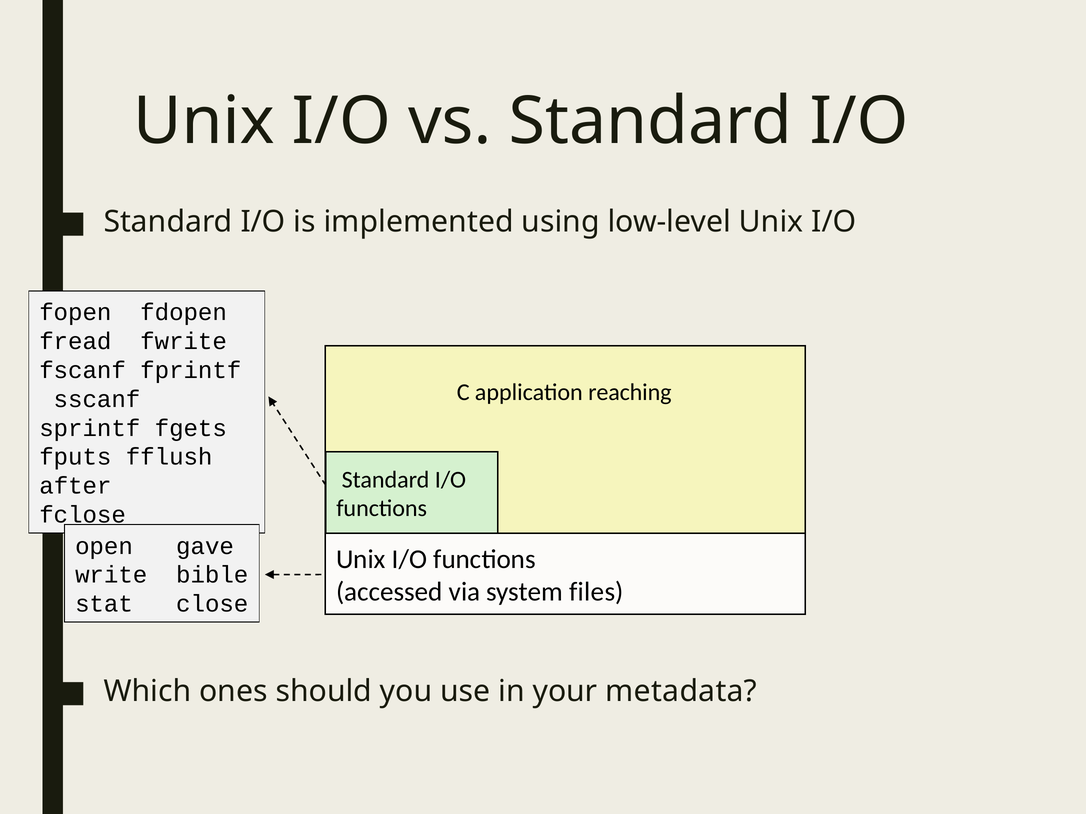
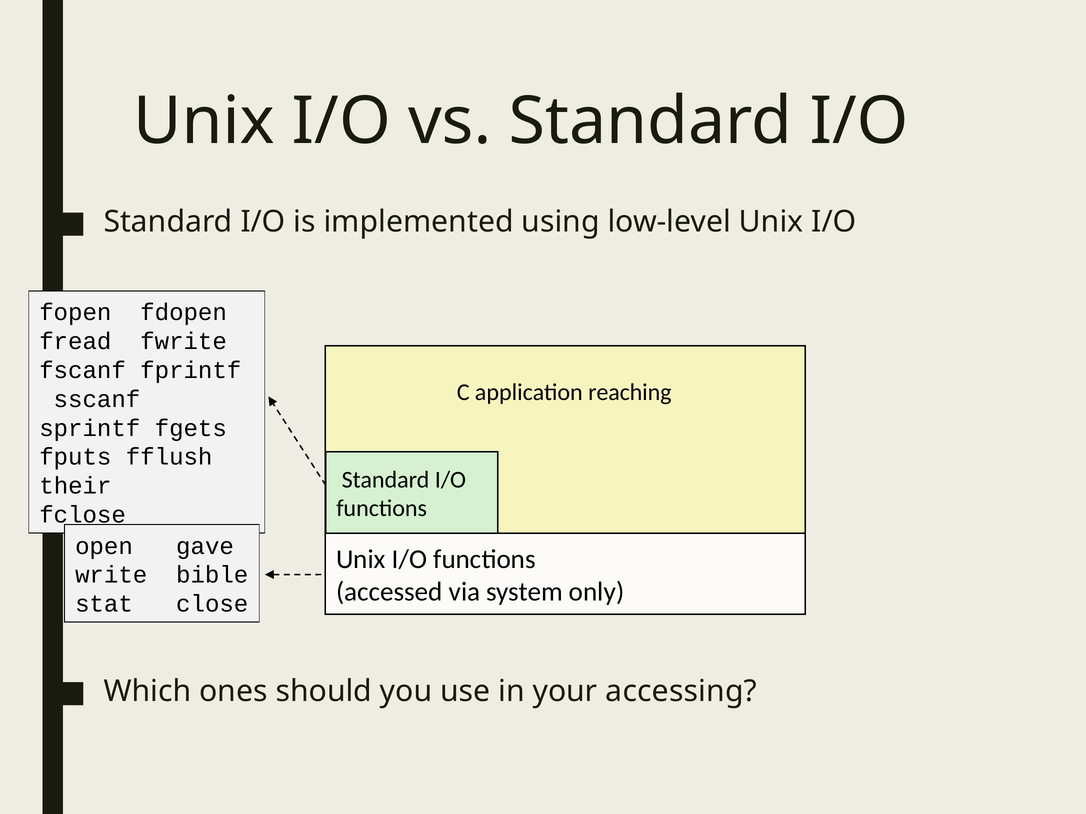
after: after -> their (75, 486)
files: files -> only (597, 592)
metadata: metadata -> accessing (681, 692)
